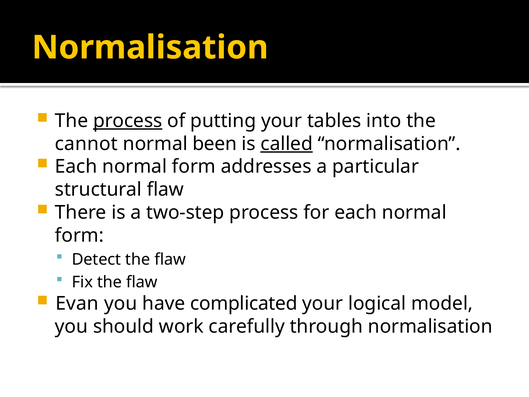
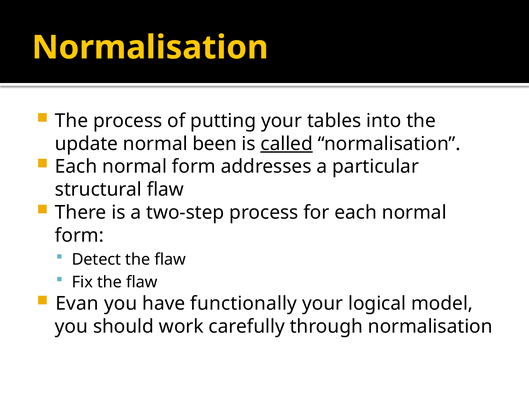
process underline: present -> none (128, 121)
cannot: cannot -> update (86, 144)
complicated: complicated -> functionally (244, 303)
